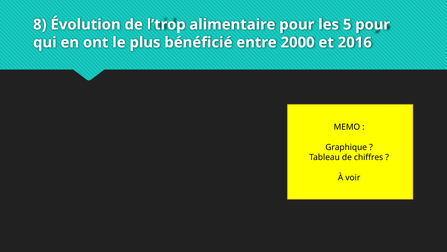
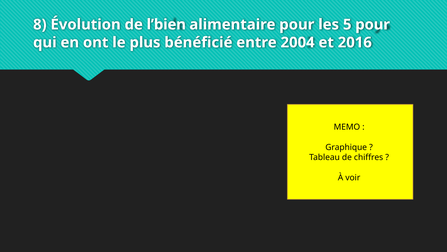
l’trop: l’trop -> l’bien (166, 25)
2000: 2000 -> 2004 (298, 42)
